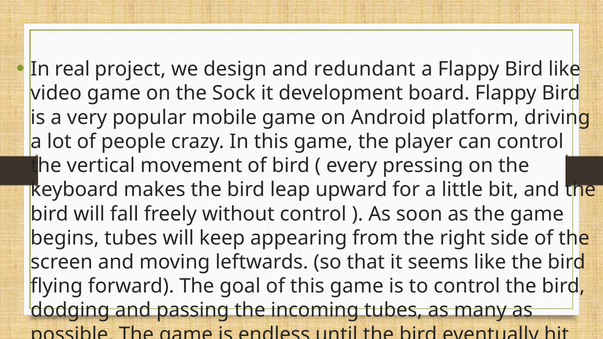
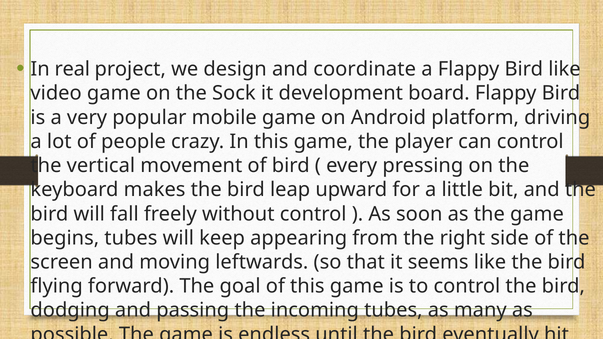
redundant: redundant -> coordinate (365, 69)
